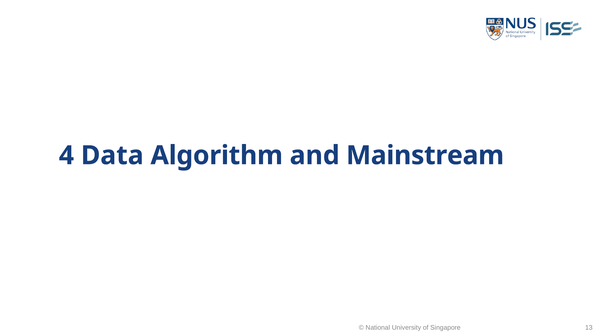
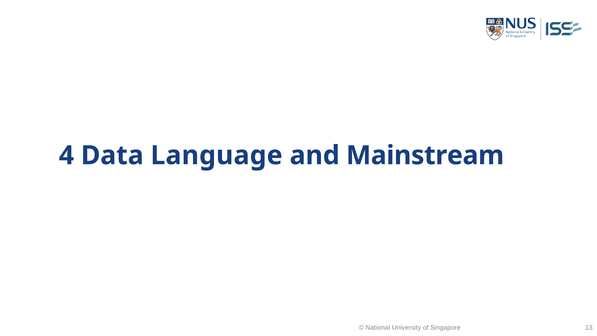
Algorithm: Algorithm -> Language (217, 155)
